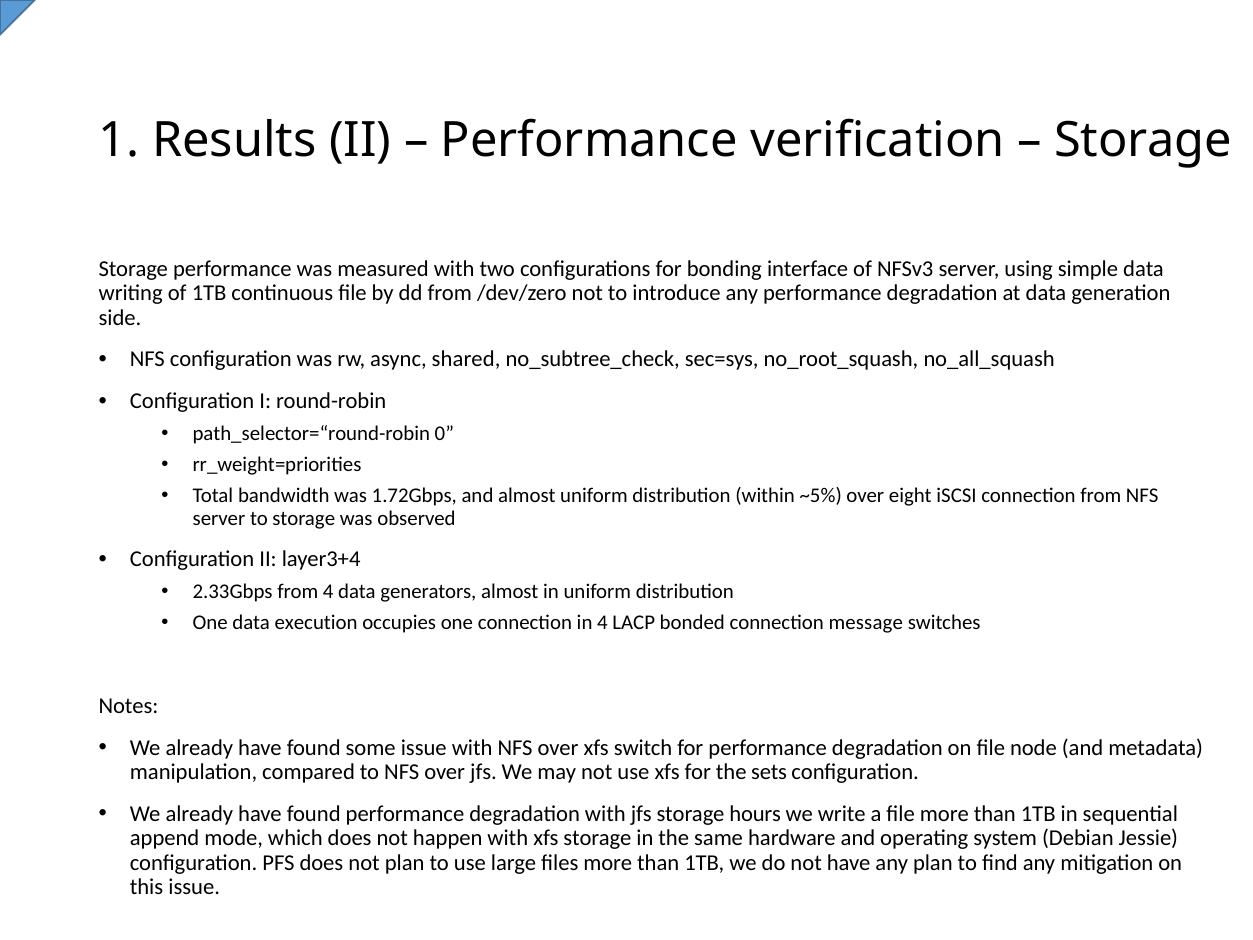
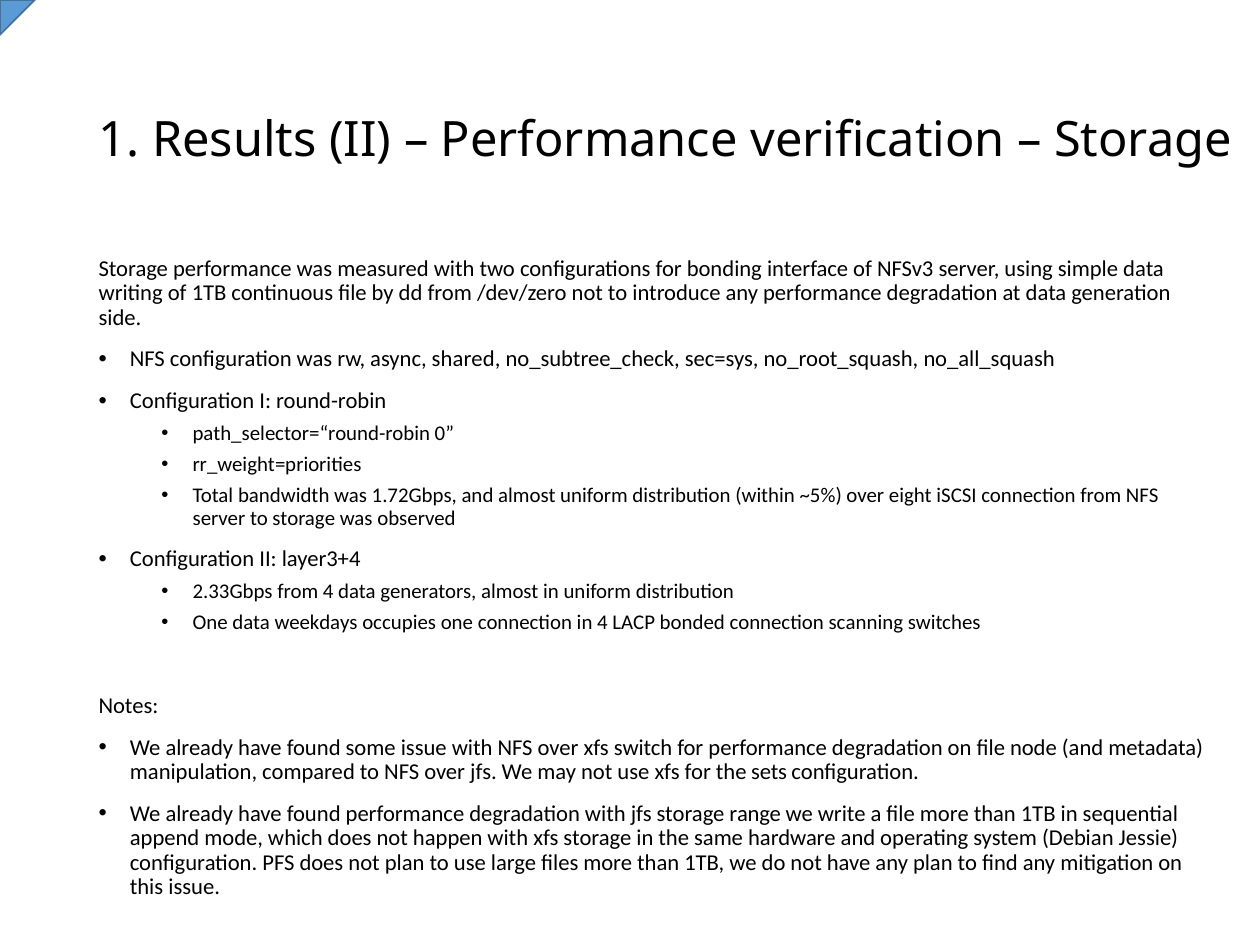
execution: execution -> weekdays (316, 623)
message: message -> scanning (866, 623)
hours: hours -> range (755, 814)
